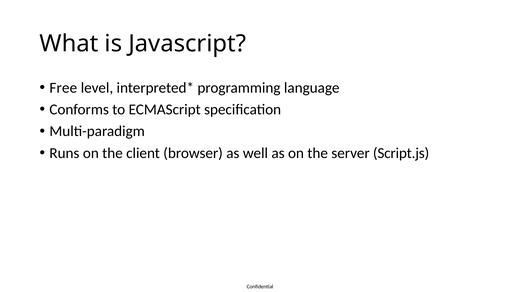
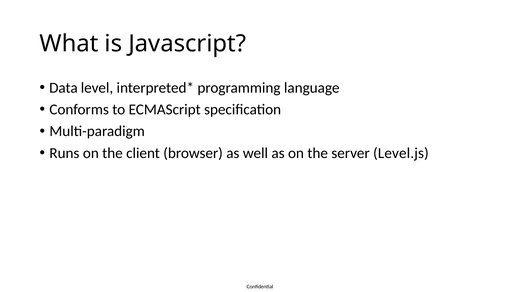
Free: Free -> Data (63, 88)
Script.js: Script.js -> Level.js (401, 153)
